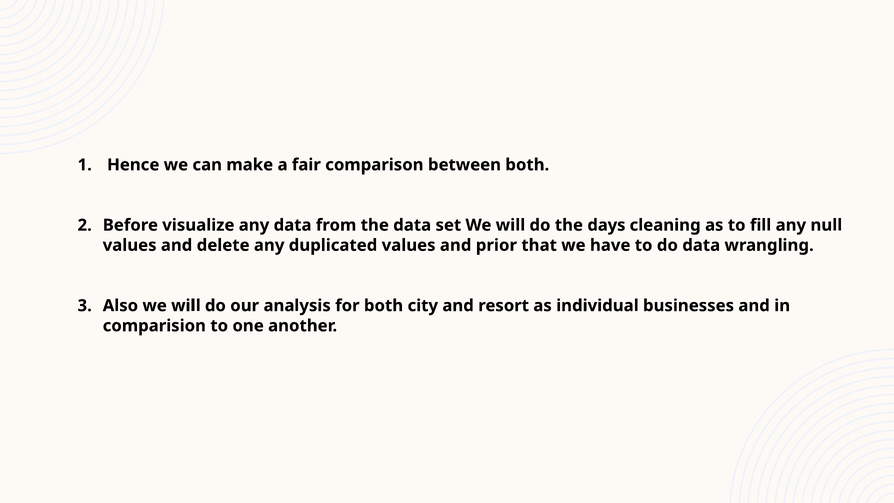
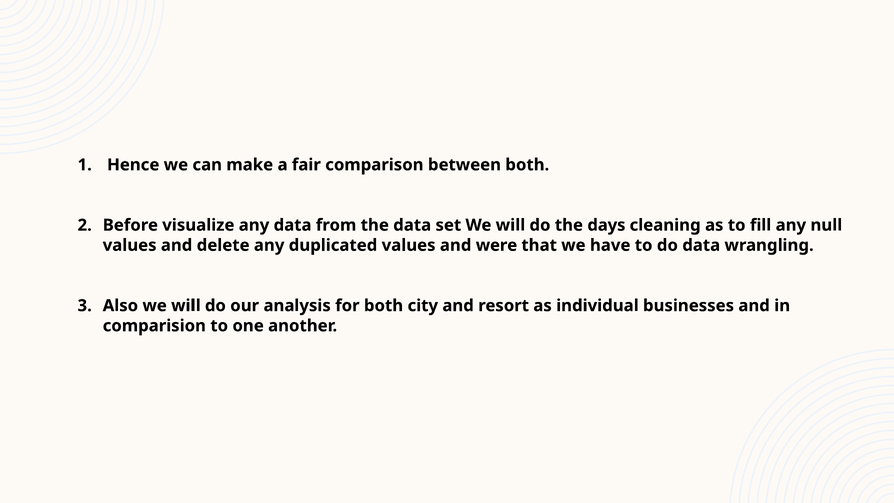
prior: prior -> were (496, 245)
